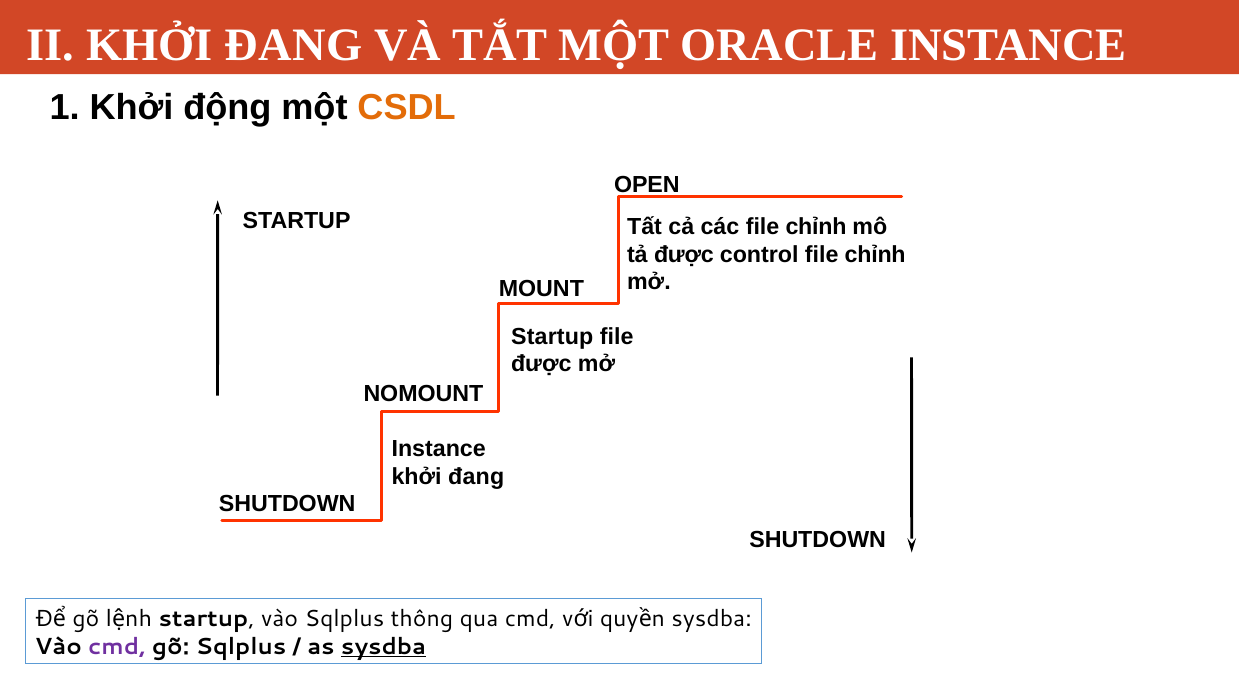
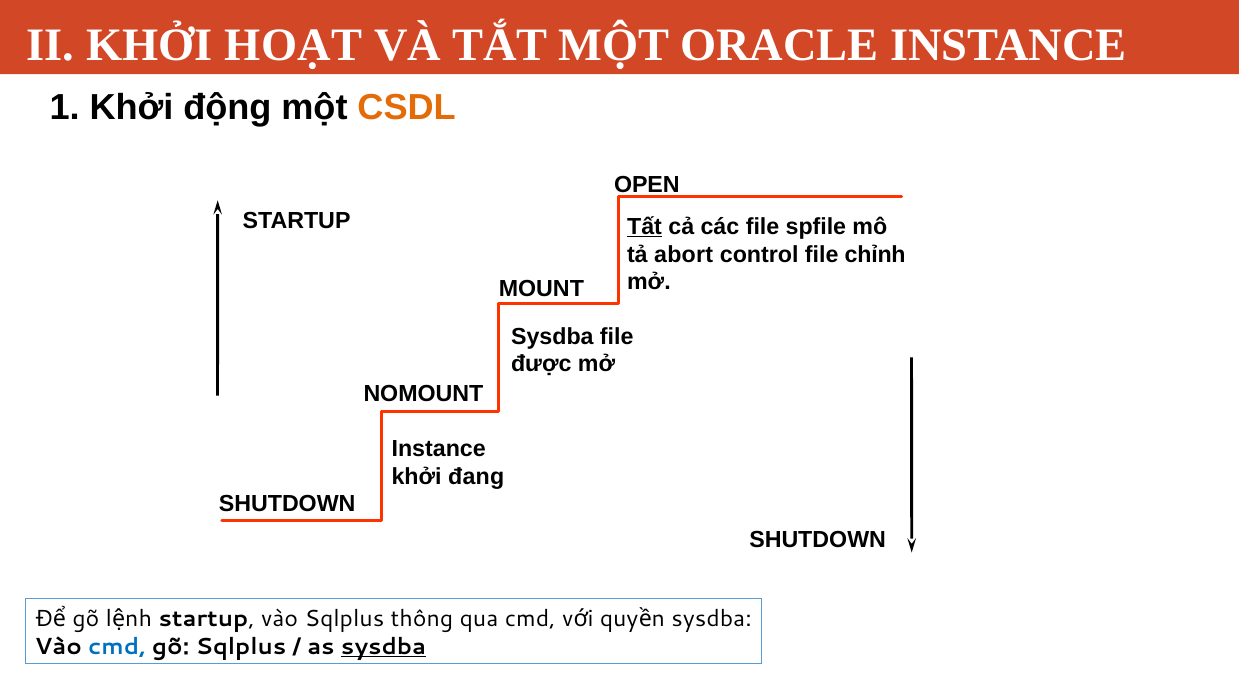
II KHỞI ĐANG: ĐANG -> HOẠT (294, 45)
Tất underline: none -> present (645, 226)
các file chỉnh: chỉnh -> spfile (816, 226)
tả được: được -> abort (684, 254)
Startup: Startup -> Sysdba (552, 336)
cmd colour: purple -> blue (117, 646)
